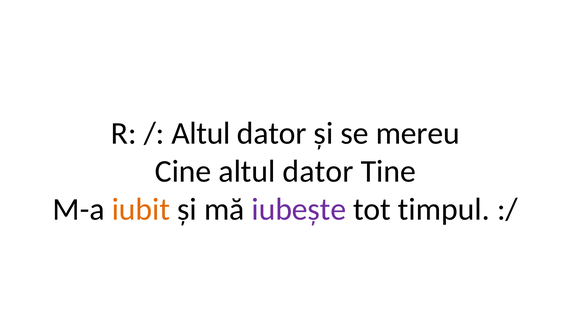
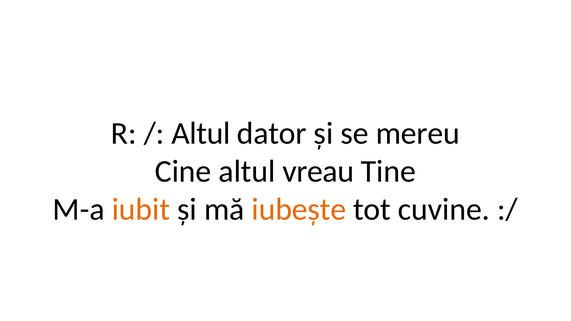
Cine altul dator: dator -> vreau (318, 171)
iubește colour: purple -> orange (299, 209)
timpul: timpul -> cuvine (444, 209)
